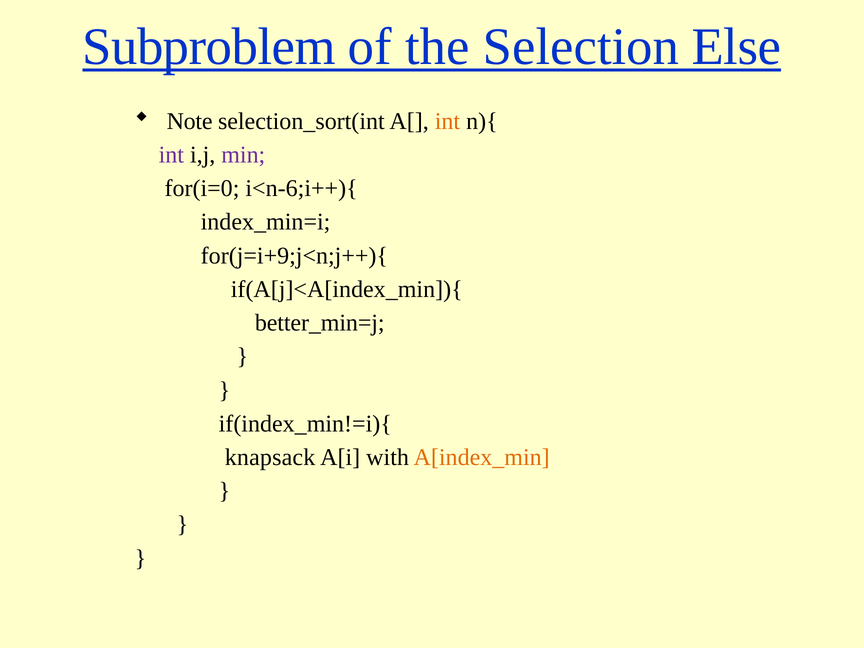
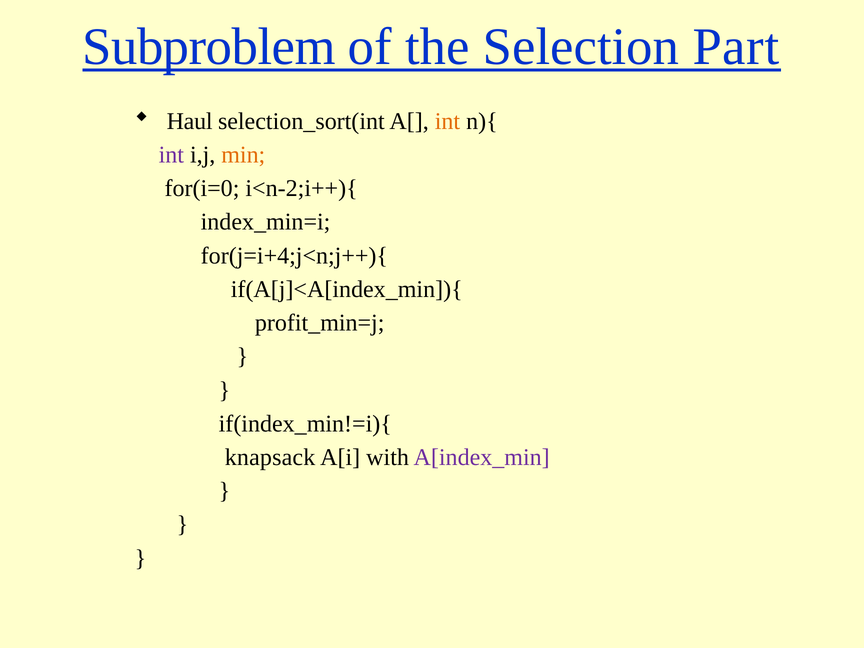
Else: Else -> Part (736, 47)
Note: Note -> Haul (190, 121)
min colour: purple -> orange (243, 155)
i<n-6;i++){: i<n-6;i++){ -> i<n-2;i++){ (302, 188)
for(j=i+9;j<n;j++){: for(j=i+9;j<n;j++){ -> for(j=i+4;j<n;j++){ (294, 256)
better_min=j: better_min=j -> profit_min=j (320, 323)
A[index_min colour: orange -> purple (482, 457)
